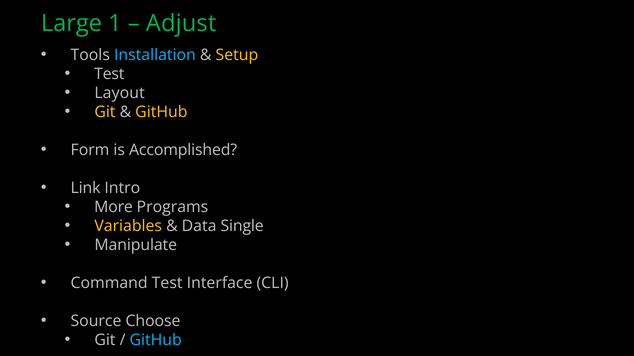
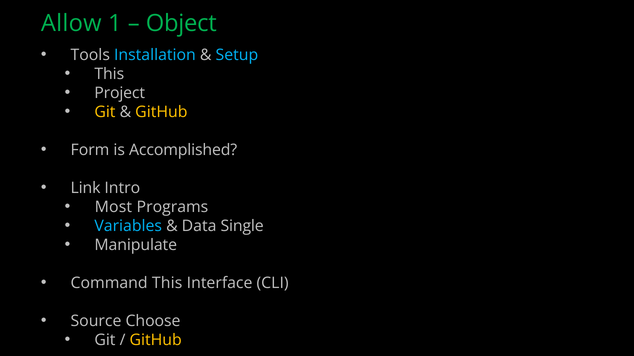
Large: Large -> Allow (71, 23)
Adjust: Adjust -> Object (181, 23)
Setup colour: yellow -> light blue (237, 55)
Test: Test -> This (109, 74)
Layout: Layout -> Project (120, 93)
More: More -> Most (113, 207)
Variables colour: yellow -> light blue (128, 226)
Command Test: Test -> This (167, 283)
GitHub colour: light blue -> yellow (156, 341)
